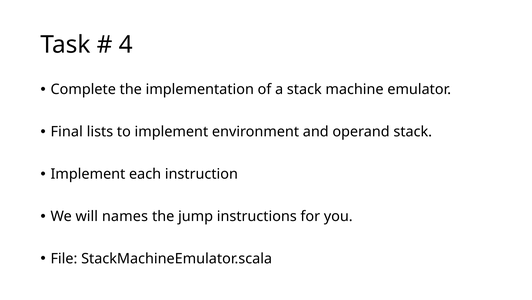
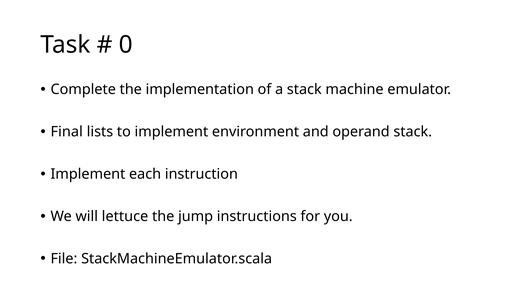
4: 4 -> 0 (126, 45)
names: names -> lettuce (125, 216)
